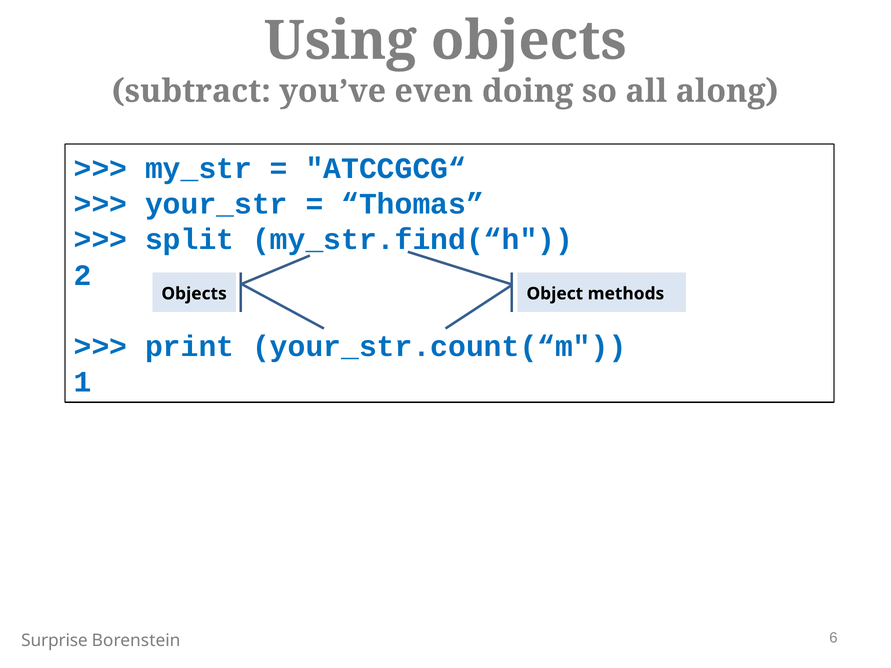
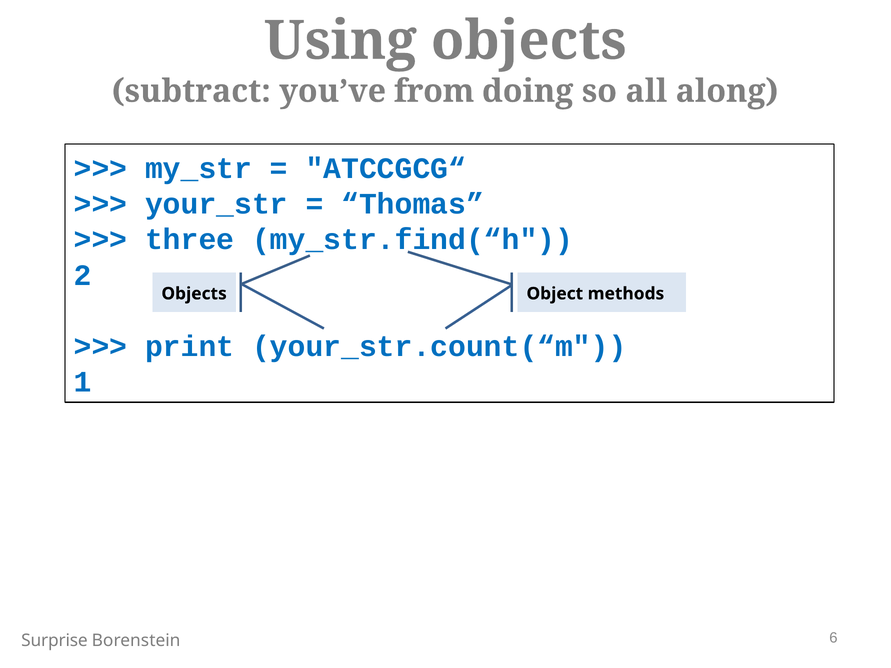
even: even -> from (434, 91)
split: split -> three (190, 240)
